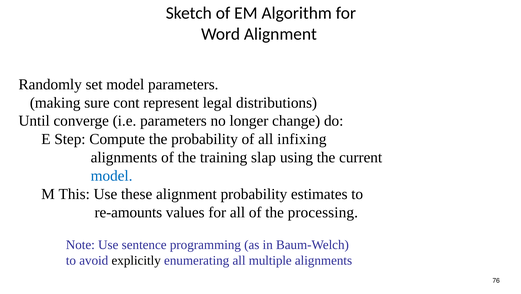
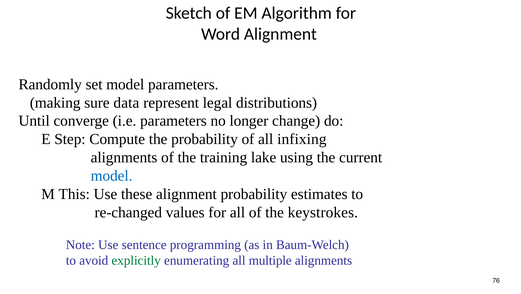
cont: cont -> data (126, 103)
slap: slap -> lake (264, 157)
re-amounts: re-amounts -> re-changed (128, 212)
processing: processing -> keystrokes (323, 212)
explicitly colour: black -> green (136, 260)
